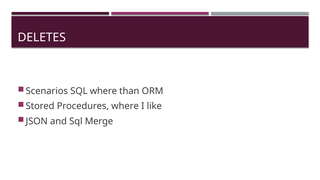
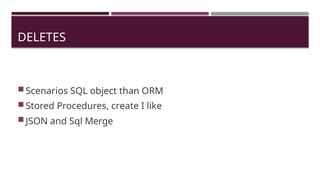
SQL where: where -> object (103, 91)
Procedures where: where -> create (125, 106)
